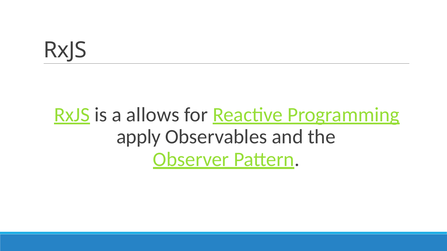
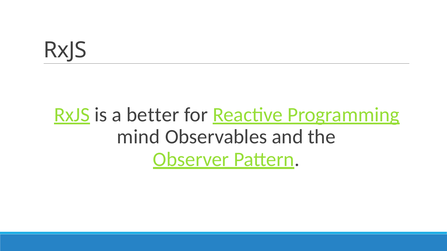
allows: allows -> better (153, 115)
apply: apply -> mind (138, 137)
